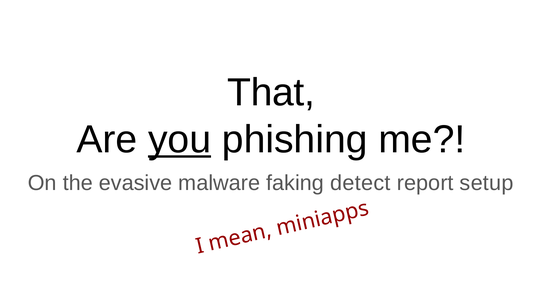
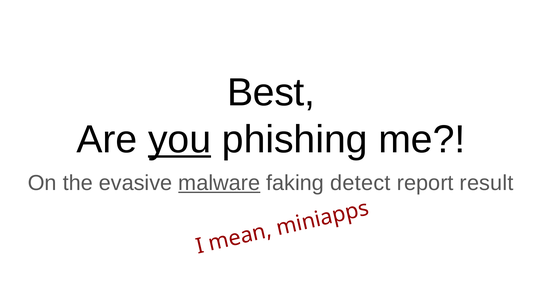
That: That -> Best (271, 93)
malware underline: none -> present (219, 183)
setup: setup -> result (487, 183)
